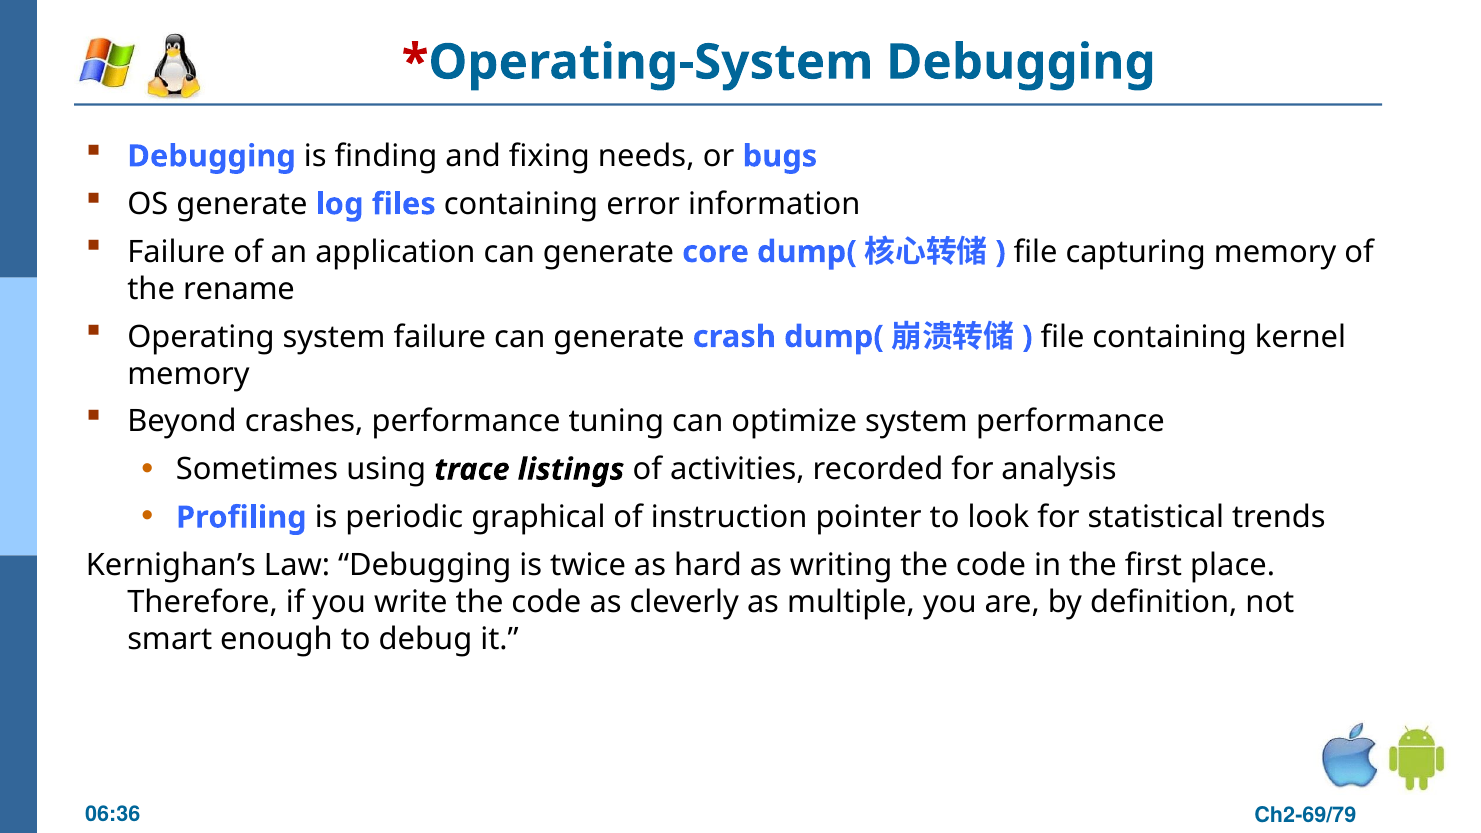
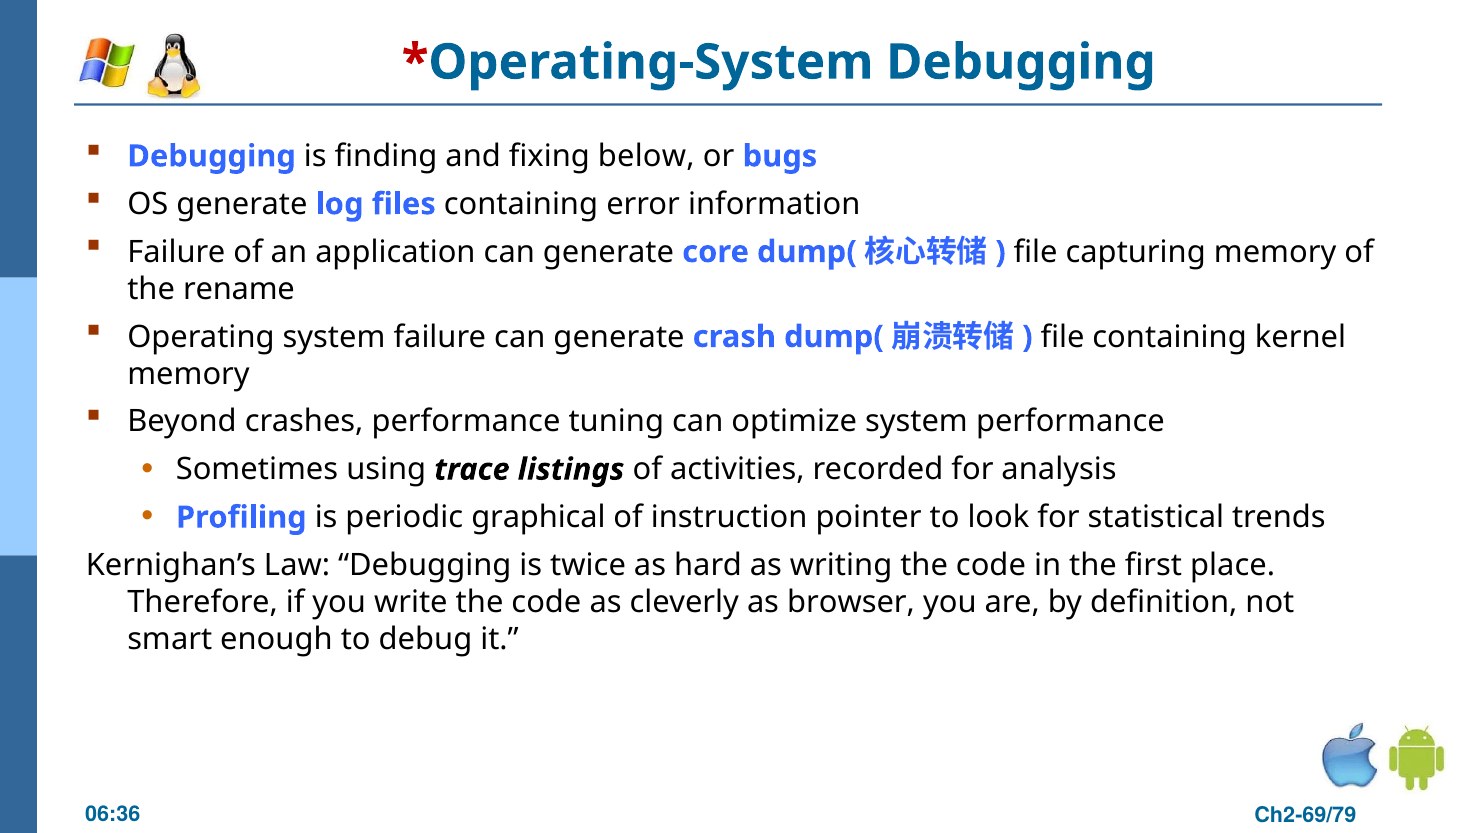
needs: needs -> below (646, 156)
multiple: multiple -> browser (851, 602)
